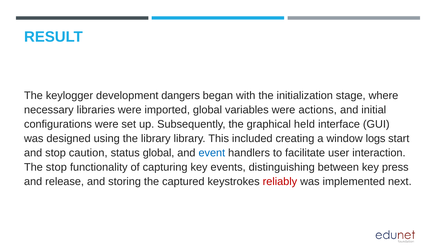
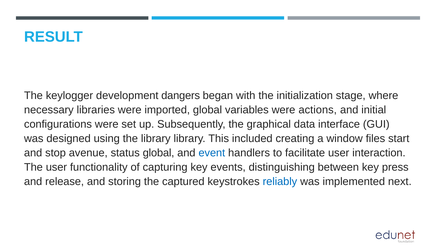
held: held -> data (305, 124)
logs: logs -> files (375, 139)
caution: caution -> avenue (88, 153)
The stop: stop -> user (56, 167)
reliably colour: red -> blue (280, 182)
